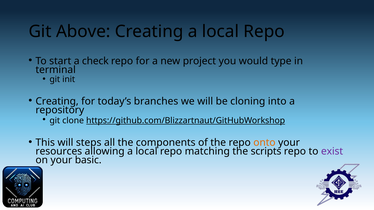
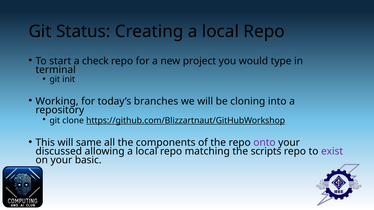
Above: Above -> Status (83, 31)
Creating: Creating -> Working (57, 101)
steps: steps -> same (89, 143)
onto colour: orange -> purple (264, 143)
resources: resources -> discussed (59, 152)
